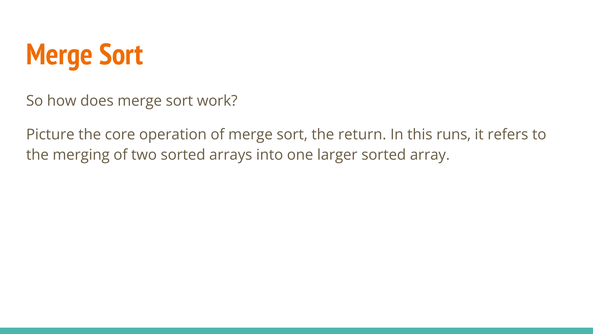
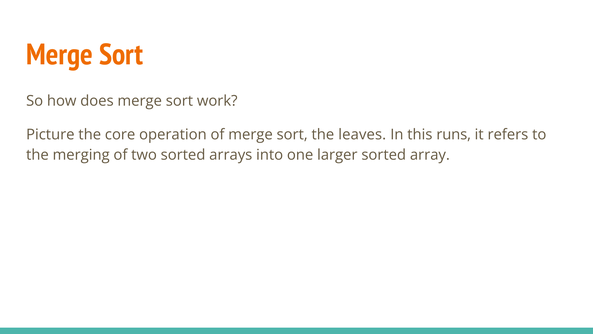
return: return -> leaves (362, 134)
